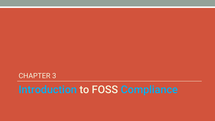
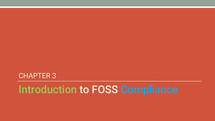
Introduction colour: light blue -> light green (48, 90)
